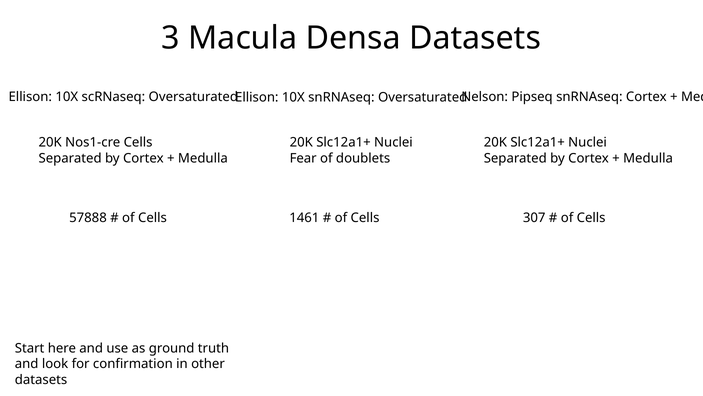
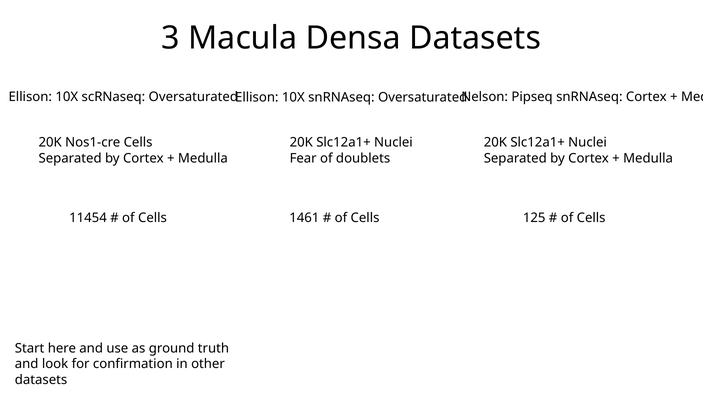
57888: 57888 -> 11454 (88, 218)
307: 307 -> 125 (534, 218)
